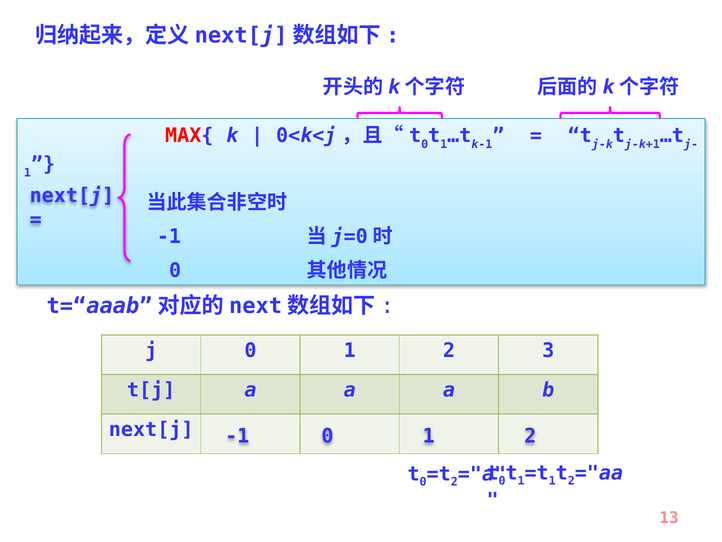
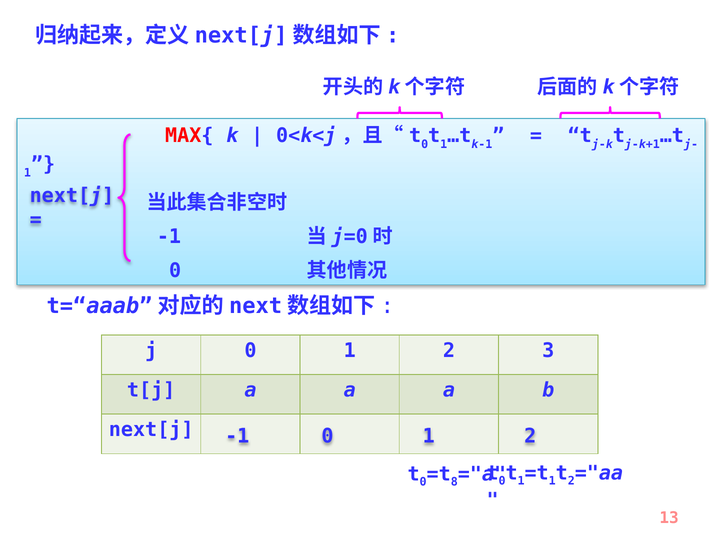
2: 2 -> 8 (454, 482)
